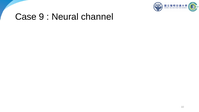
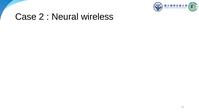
9: 9 -> 2 (42, 17)
channel: channel -> wireless (97, 17)
